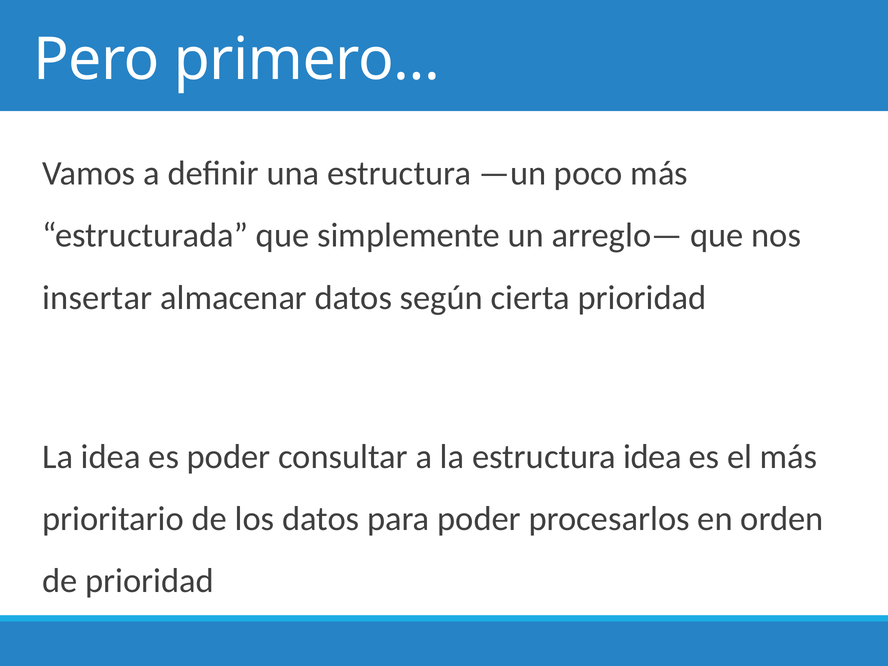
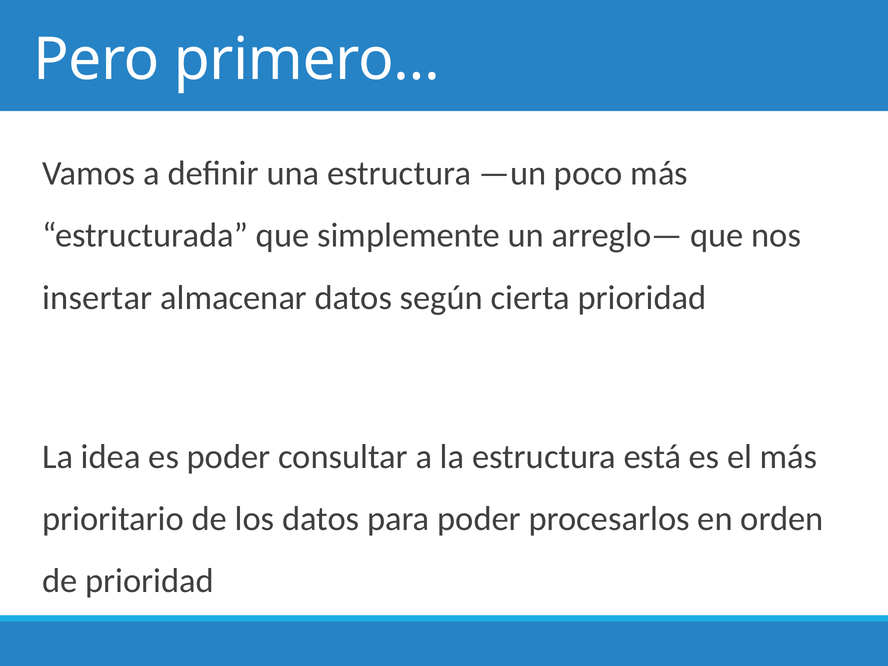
estructura idea: idea -> está (652, 457)
